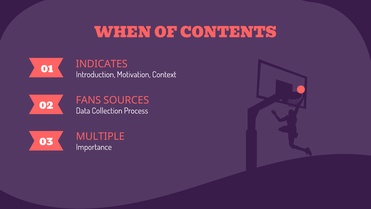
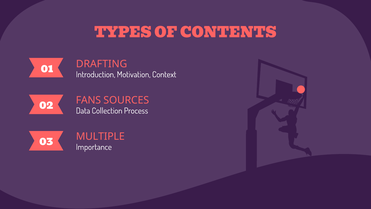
WHEN: WHEN -> TYPES (123, 33)
INDICATES: INDICATES -> DRAFTING (102, 64)
